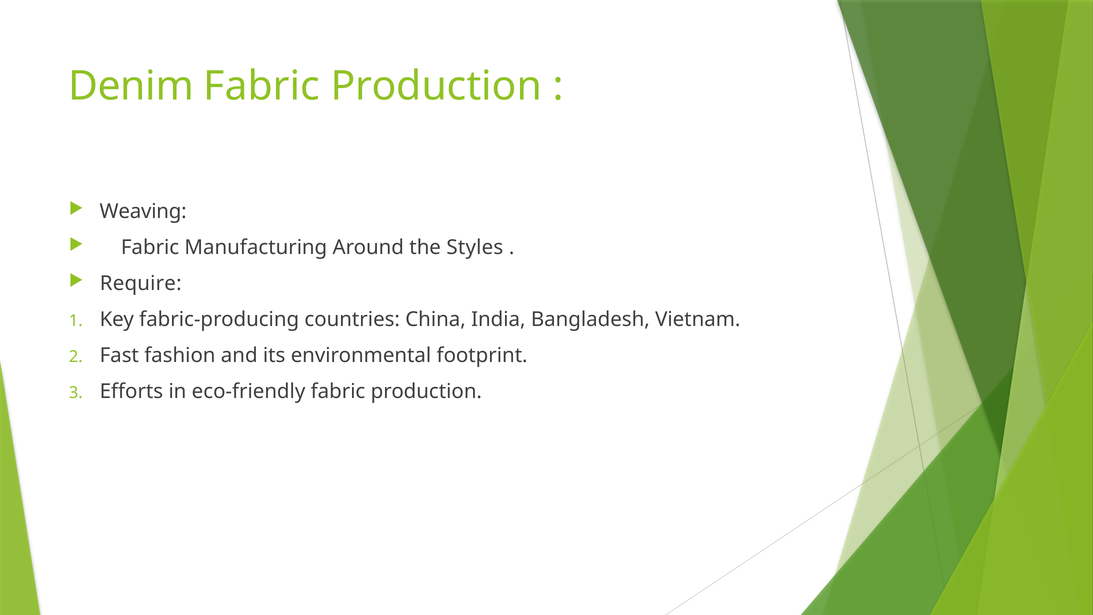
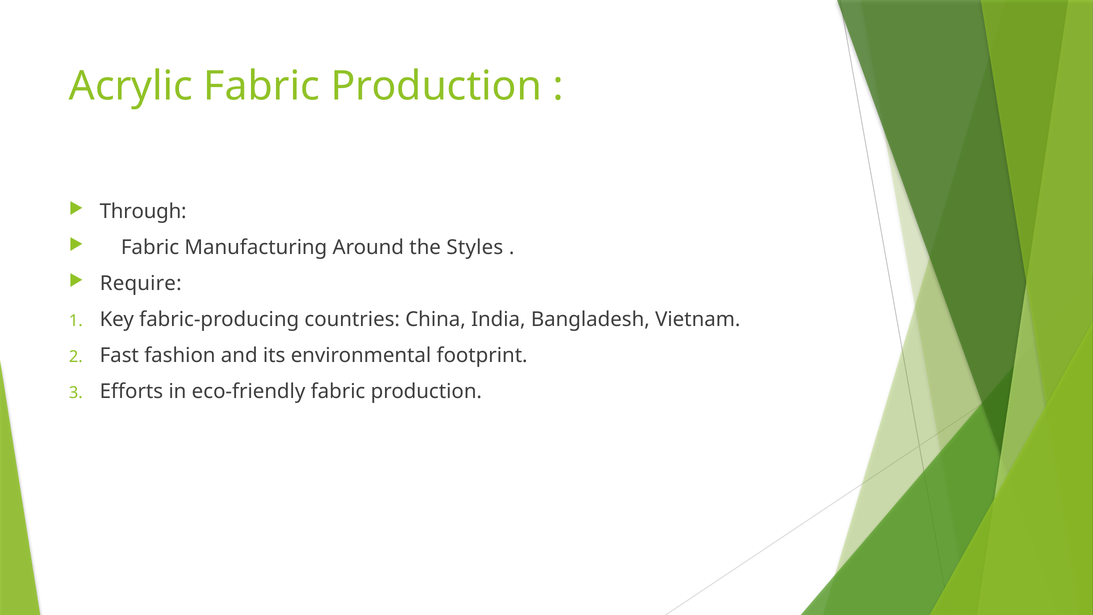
Denim: Denim -> Acrylic (131, 86)
Weaving: Weaving -> Through (143, 212)
